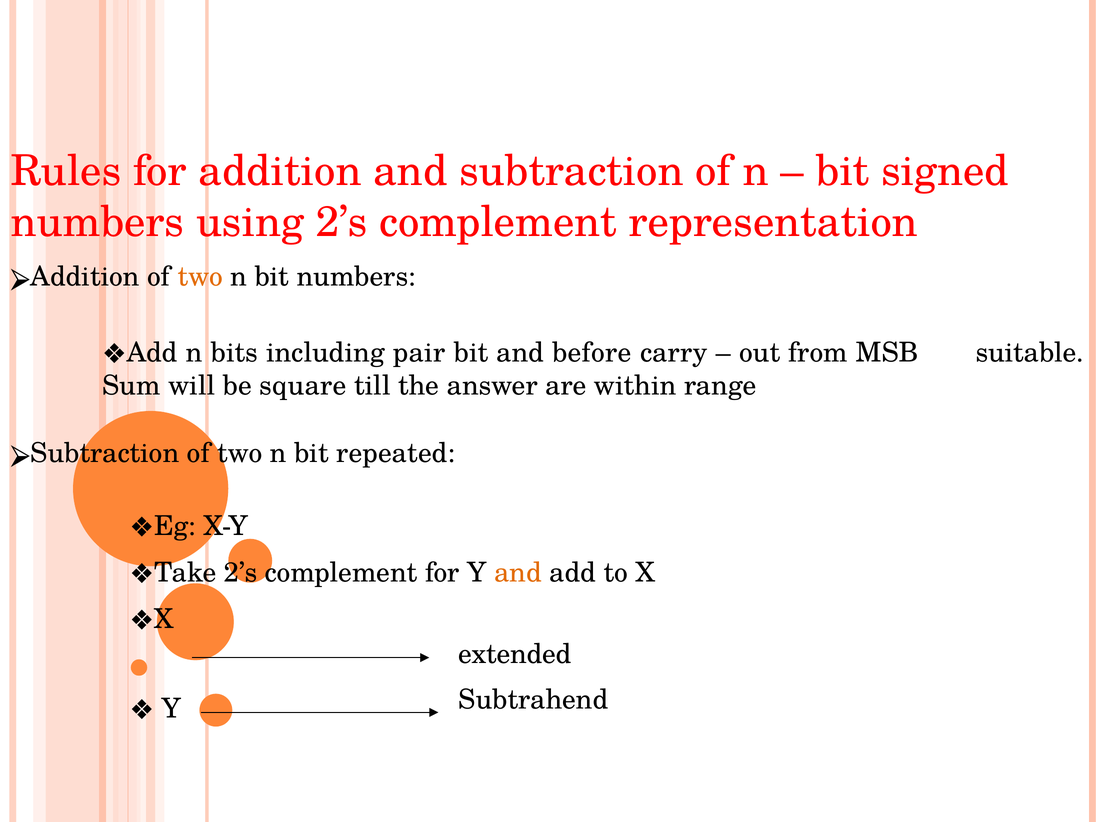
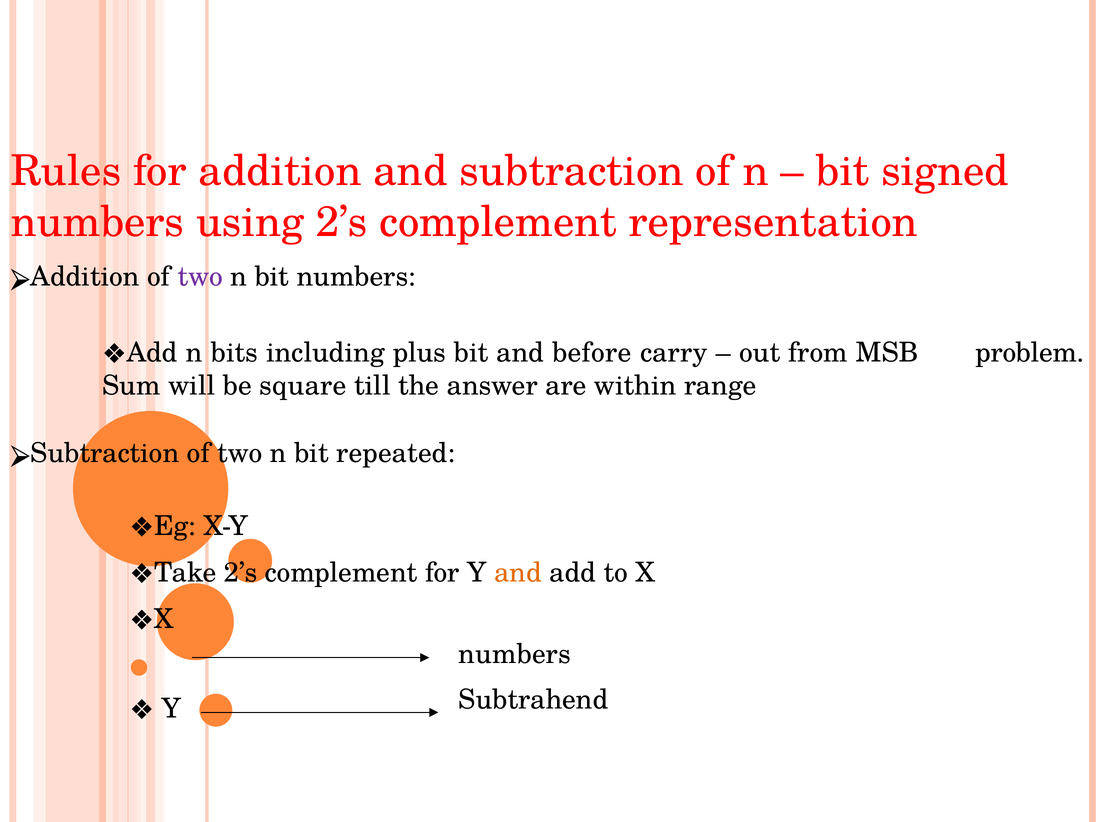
two colour: orange -> purple (200, 277)
pair: pair -> plus (419, 353)
suitable: suitable -> problem (1030, 353)
extended: extended -> numbers (515, 654)
